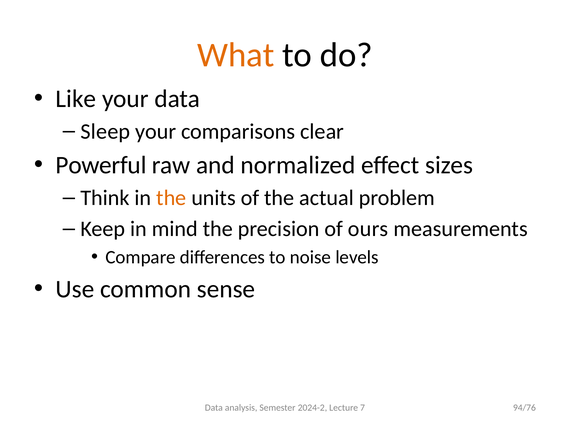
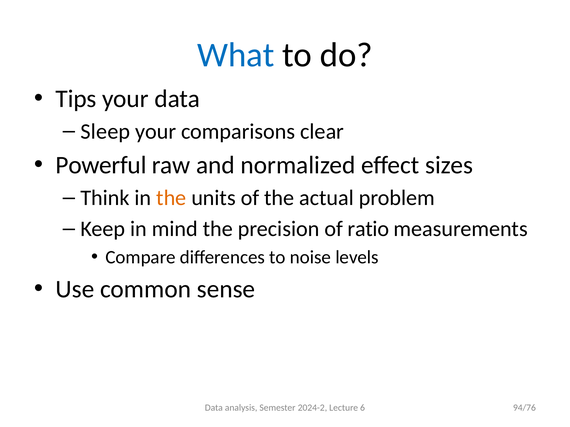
What colour: orange -> blue (236, 55)
Like: Like -> Tips (76, 99)
ours: ours -> ratio (368, 229)
7: 7 -> 6 (363, 408)
